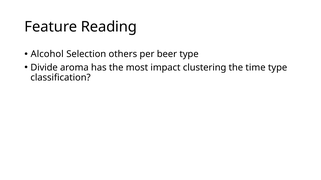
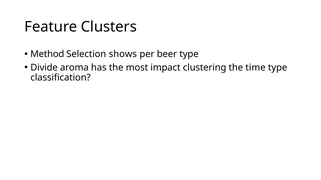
Reading: Reading -> Clusters (109, 27)
Alcohol: Alcohol -> Method (47, 54)
others: others -> shows (123, 54)
